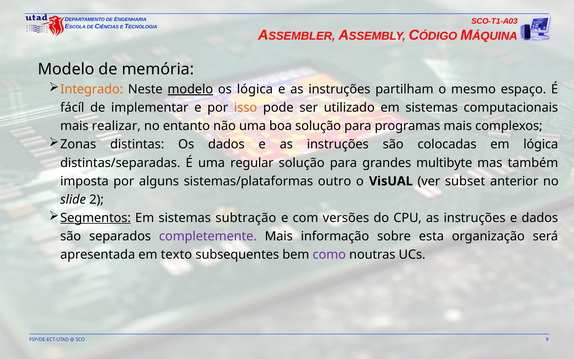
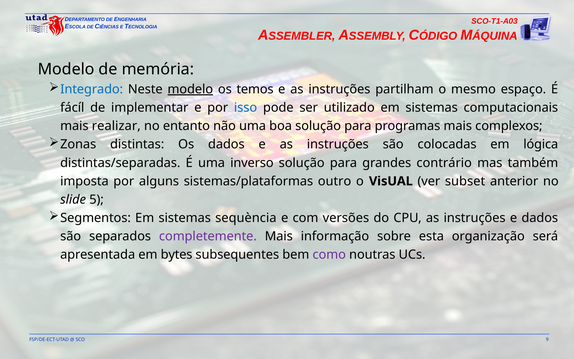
Integrado colour: orange -> blue (92, 89)
os lógica: lógica -> temos (255, 89)
isso colour: orange -> blue (246, 108)
regular: regular -> inverso (252, 163)
multibyte: multibyte -> contrário (444, 163)
2: 2 -> 5 (97, 199)
Segmentos underline: present -> none (96, 218)
subtração: subtração -> sequència (246, 218)
texto: texto -> bytes (177, 254)
